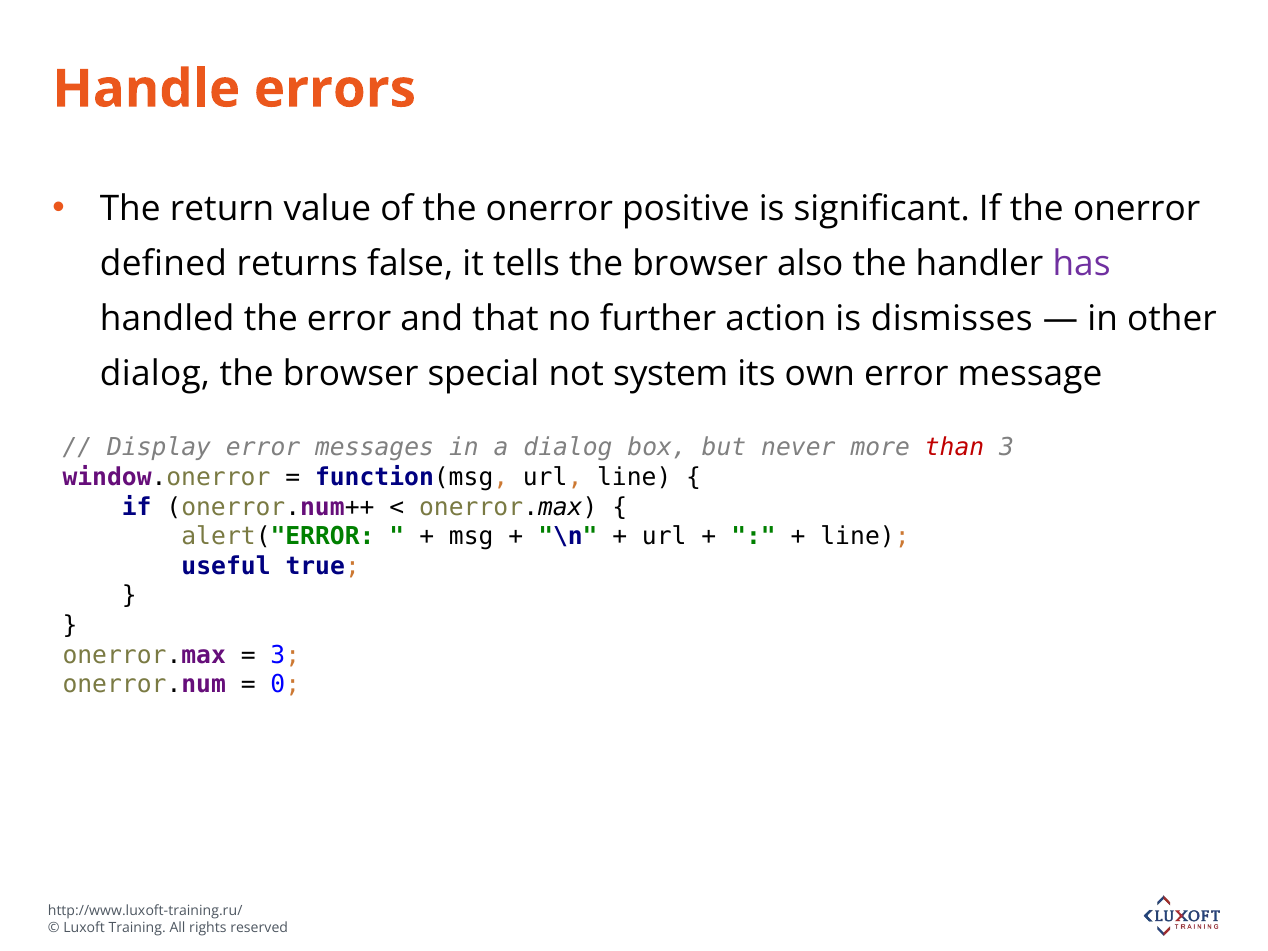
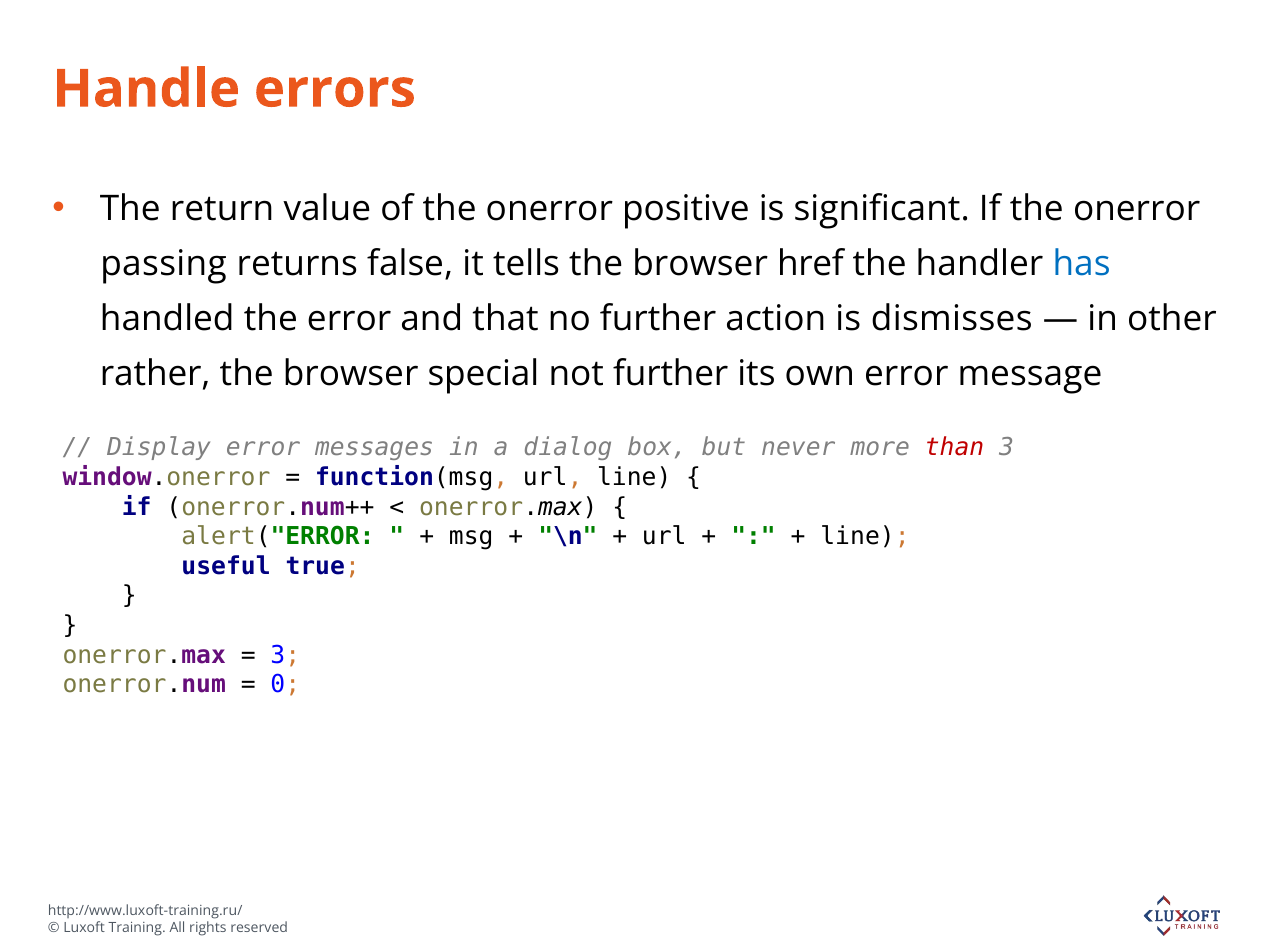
defined: defined -> passing (164, 264)
also: also -> href (810, 264)
has colour: purple -> blue (1082, 264)
dialog: dialog -> rather (155, 374)
not system: system -> further (671, 374)
